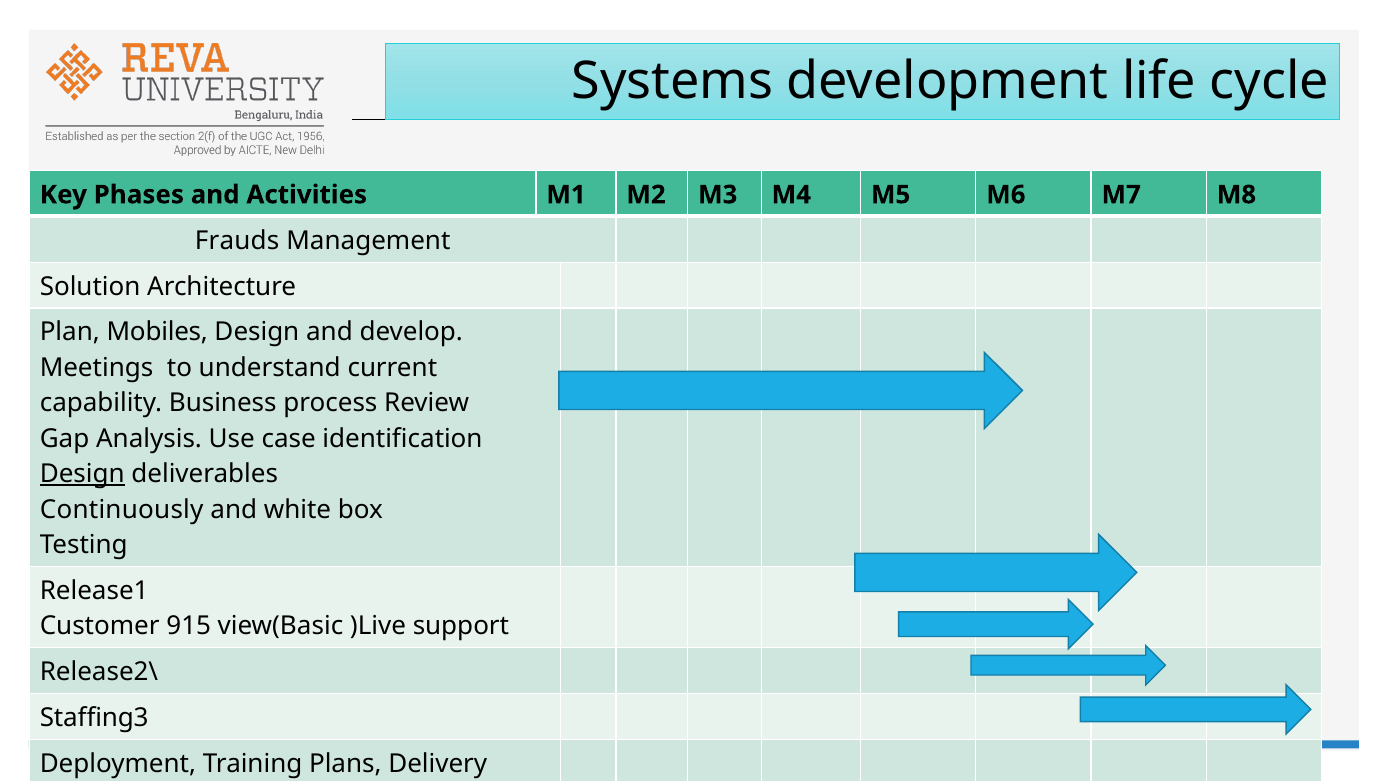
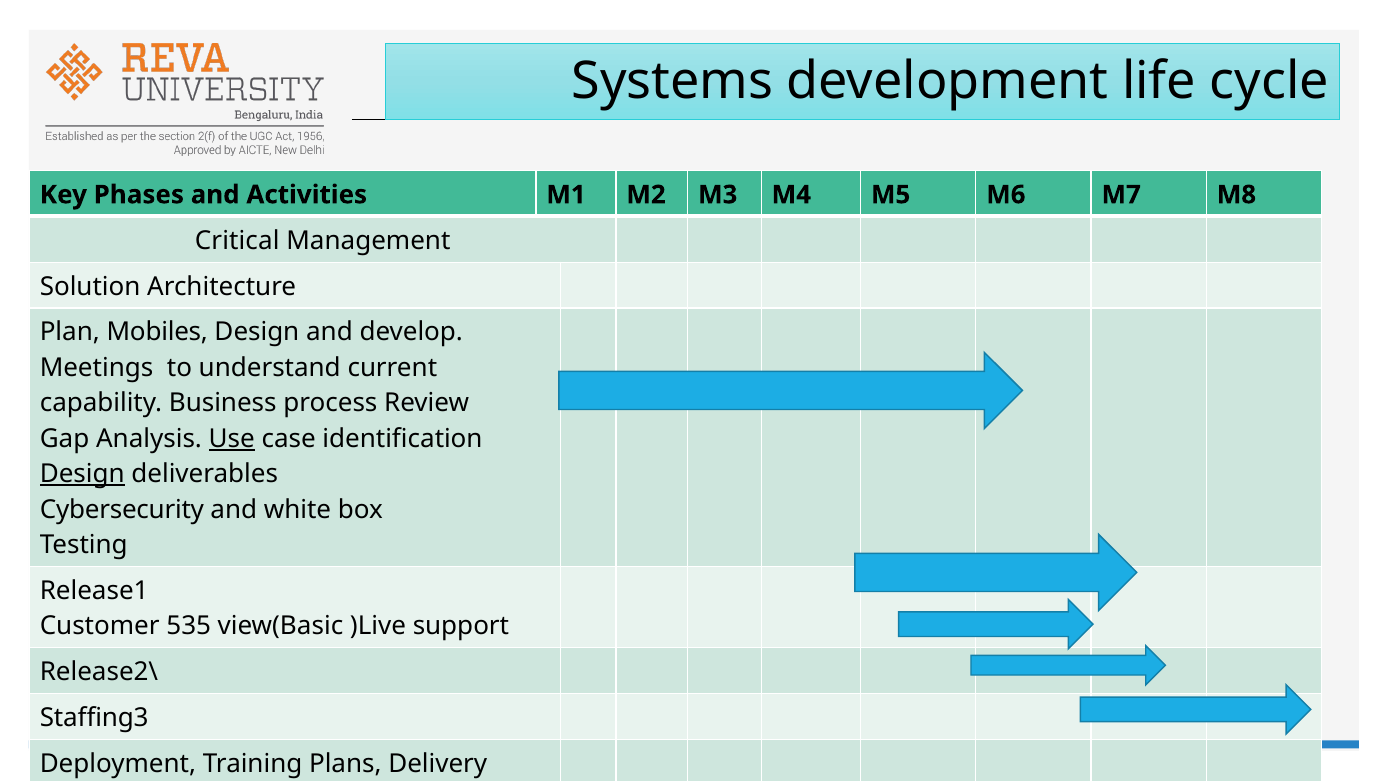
Frauds: Frauds -> Critical (237, 241)
Use underline: none -> present (232, 439)
Continuously: Continuously -> Cybersecurity (122, 509)
915: 915 -> 535 (189, 626)
